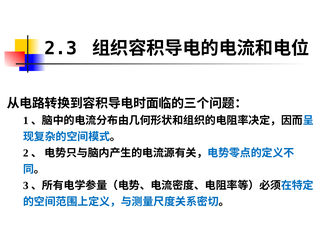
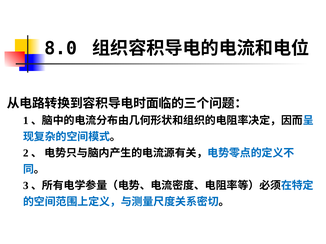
2.3: 2.3 -> 8.0 (61, 49)
